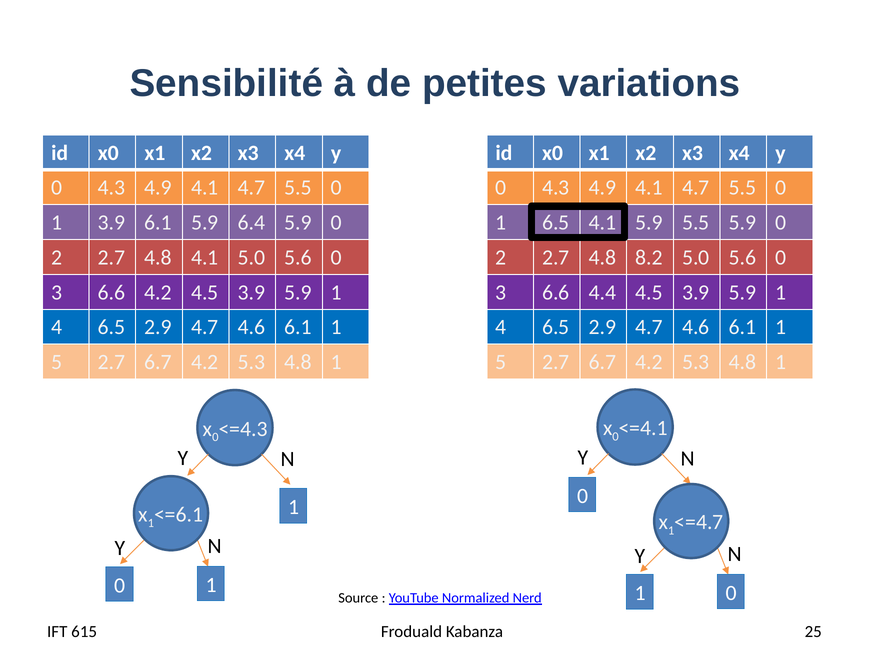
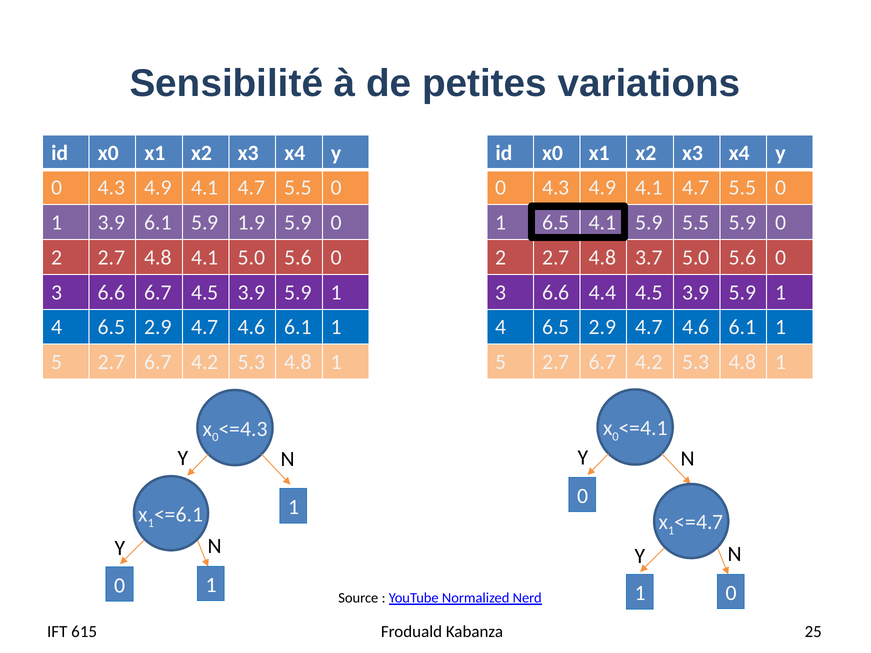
6.4: 6.4 -> 1.9 (251, 223)
8.2: 8.2 -> 3.7 (649, 258)
6.6 4.2: 4.2 -> 6.7 (158, 292)
